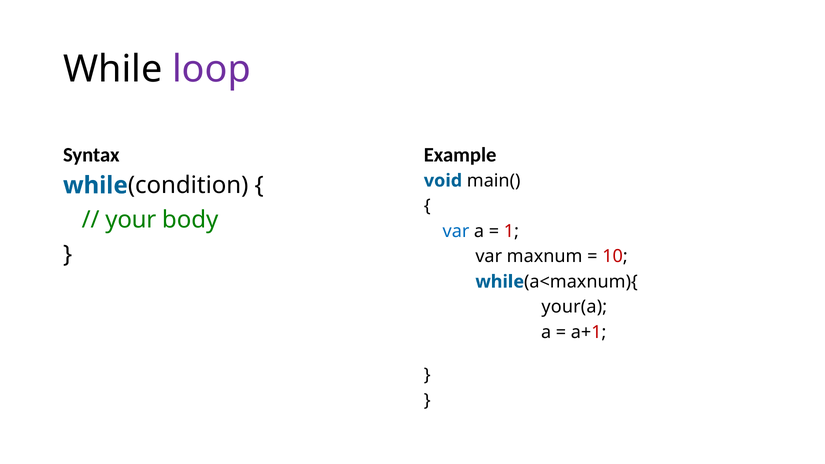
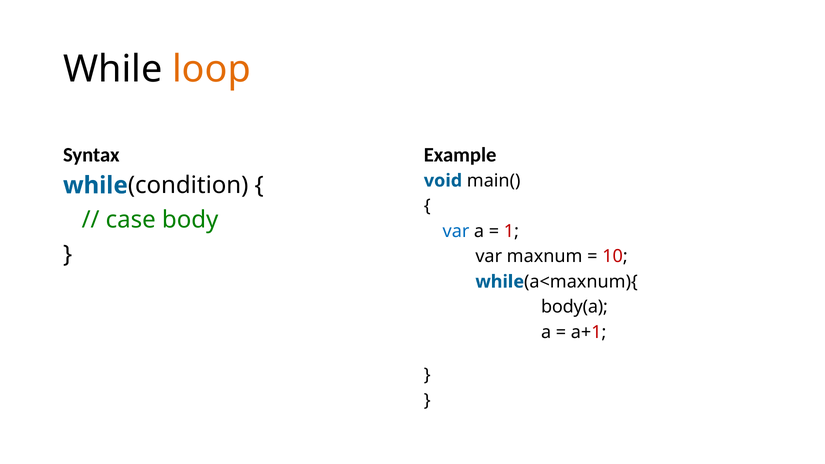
loop colour: purple -> orange (212, 69)
your: your -> case (131, 220)
your(a: your(a -> body(a (574, 307)
